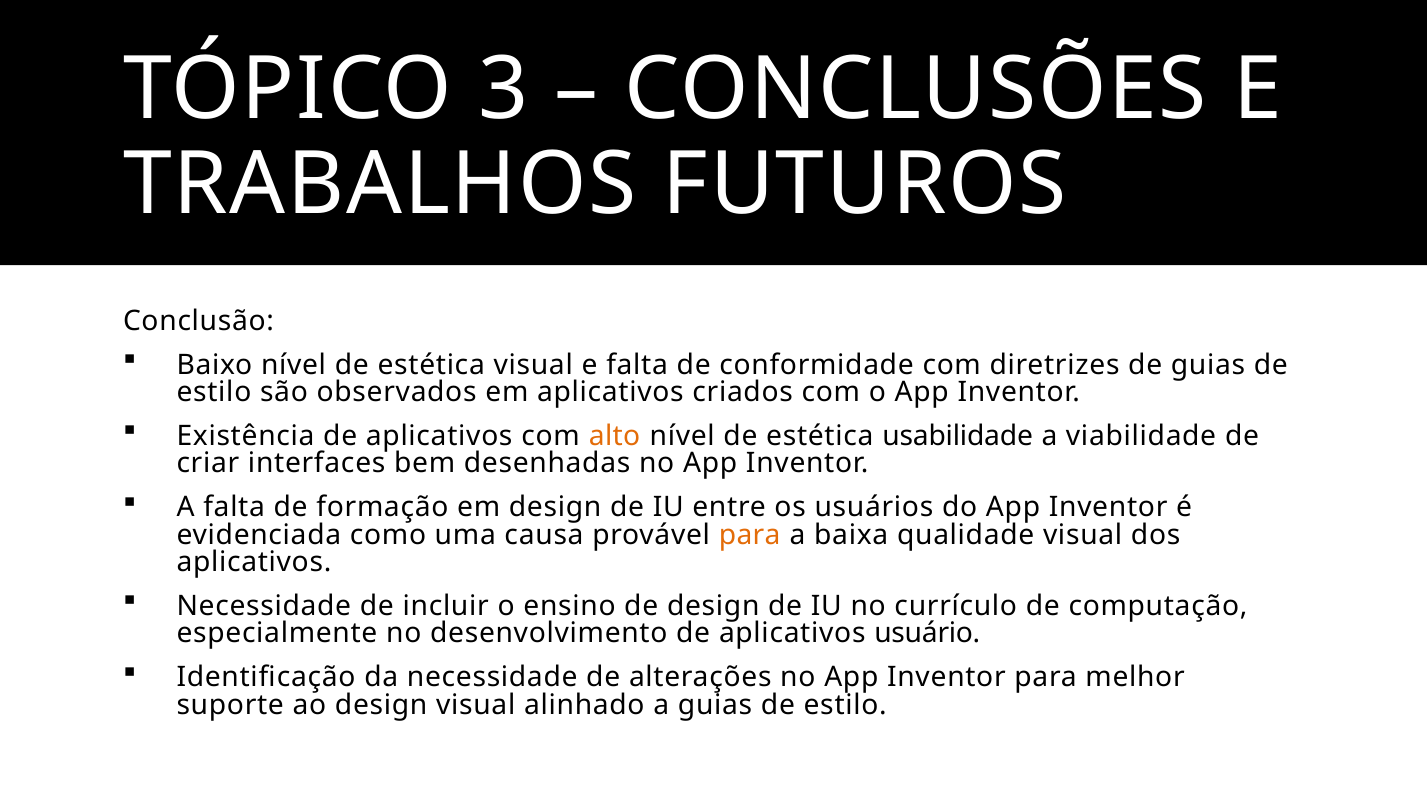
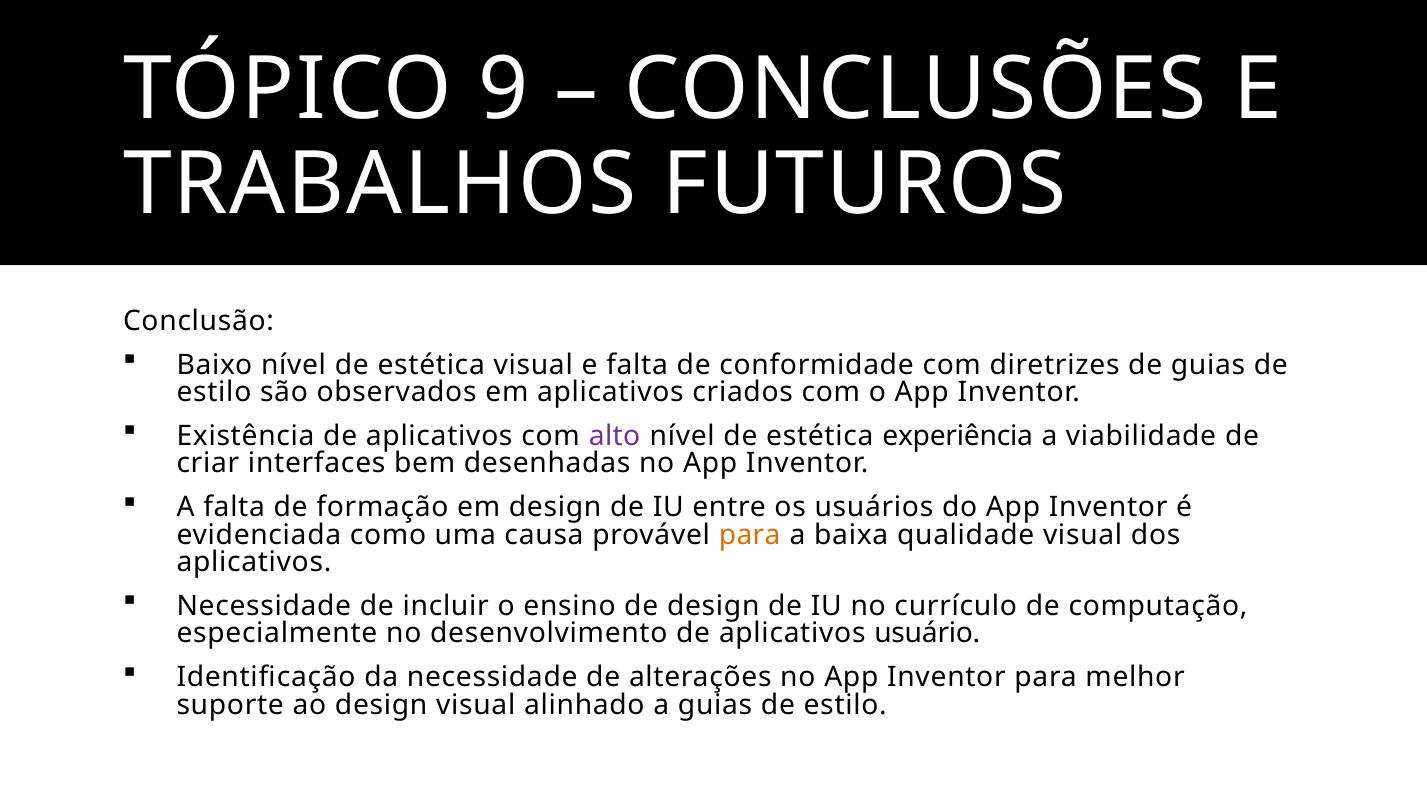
3: 3 -> 9 (503, 89)
alto colour: orange -> purple (615, 436)
usabilidade: usabilidade -> experiência (958, 436)
